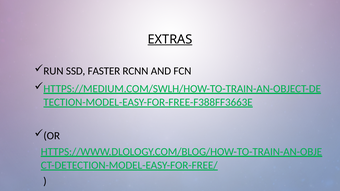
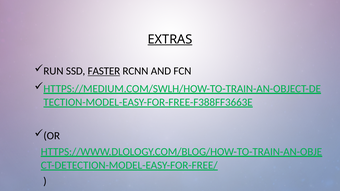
FASTER underline: none -> present (104, 71)
